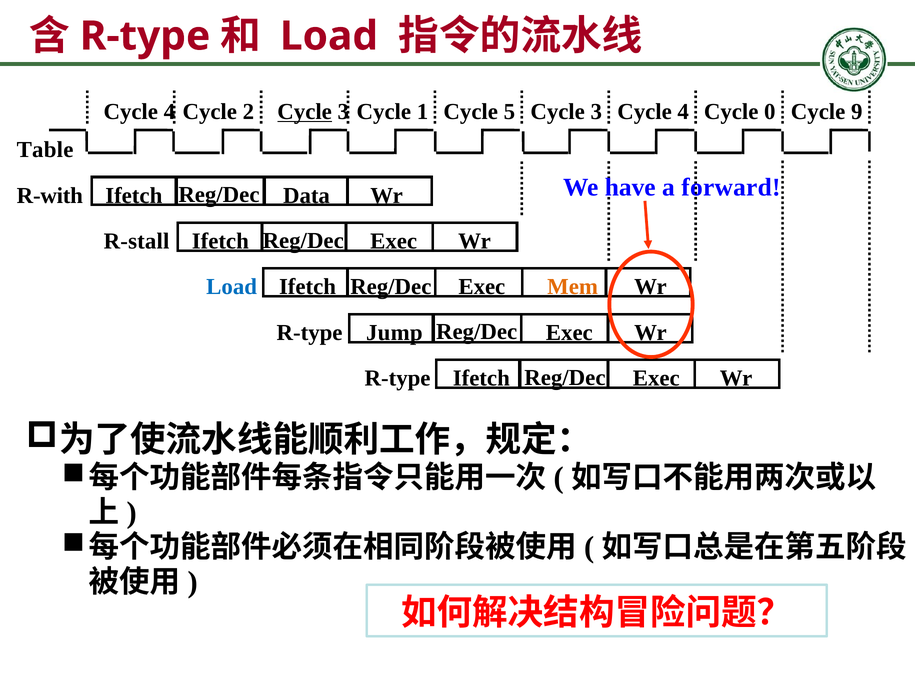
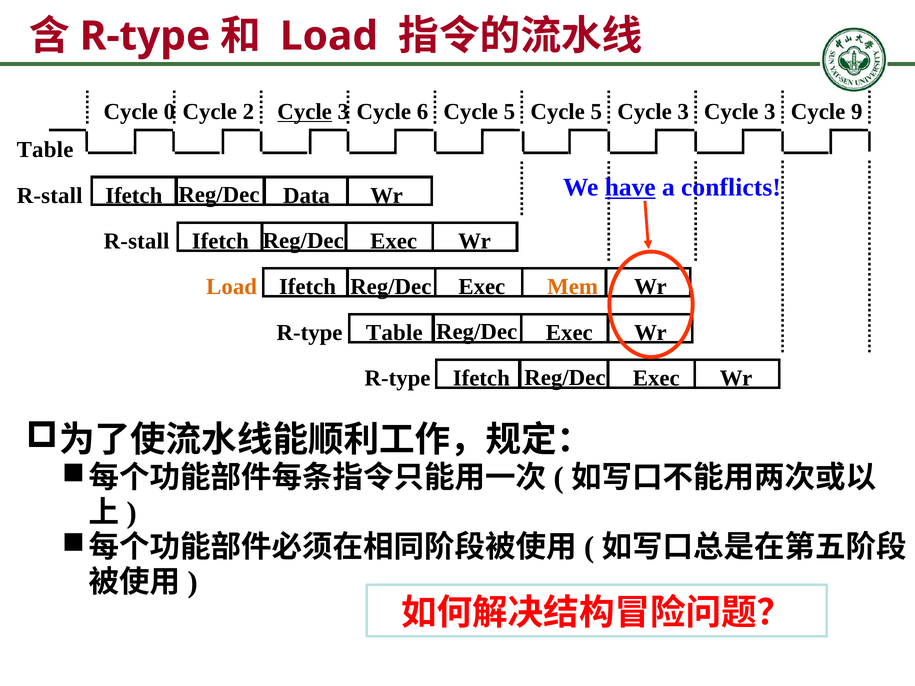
4: 4 -> 0 (169, 112)
1: 1 -> 6 (422, 112)
5 Cycle 3: 3 -> 5 (596, 112)
4: 4 -> 3 (683, 112)
0: 0 -> 3 (770, 112)
have underline: none -> present (630, 188)
forward: forward -> conflicts (731, 188)
R-with: R-with -> R-stall (50, 196)
Load colour: blue -> orange (232, 287)
Jump: Jump -> Table (394, 333)
